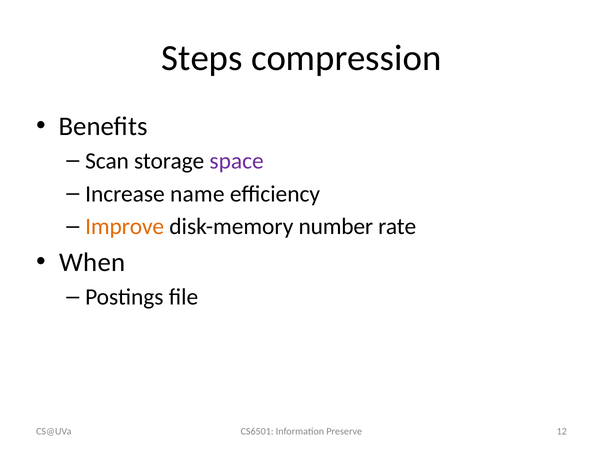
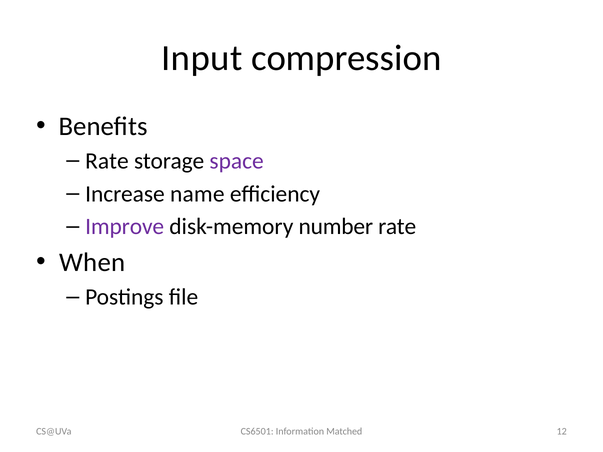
Steps: Steps -> Input (202, 58)
Scan: Scan -> Rate (107, 161)
Improve colour: orange -> purple (125, 227)
Preserve: Preserve -> Matched (344, 432)
